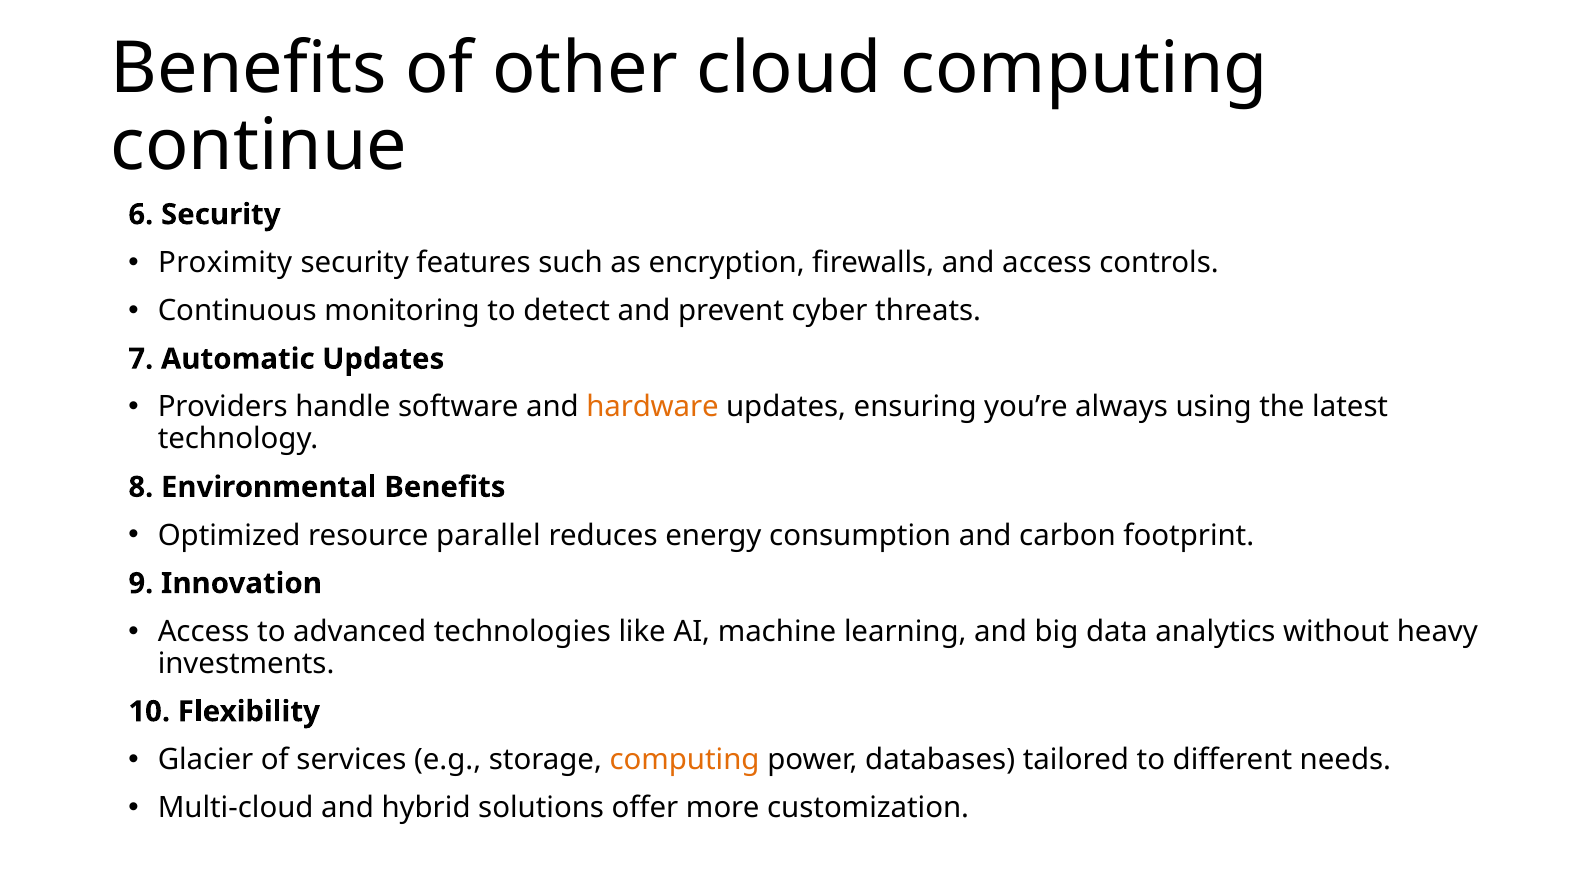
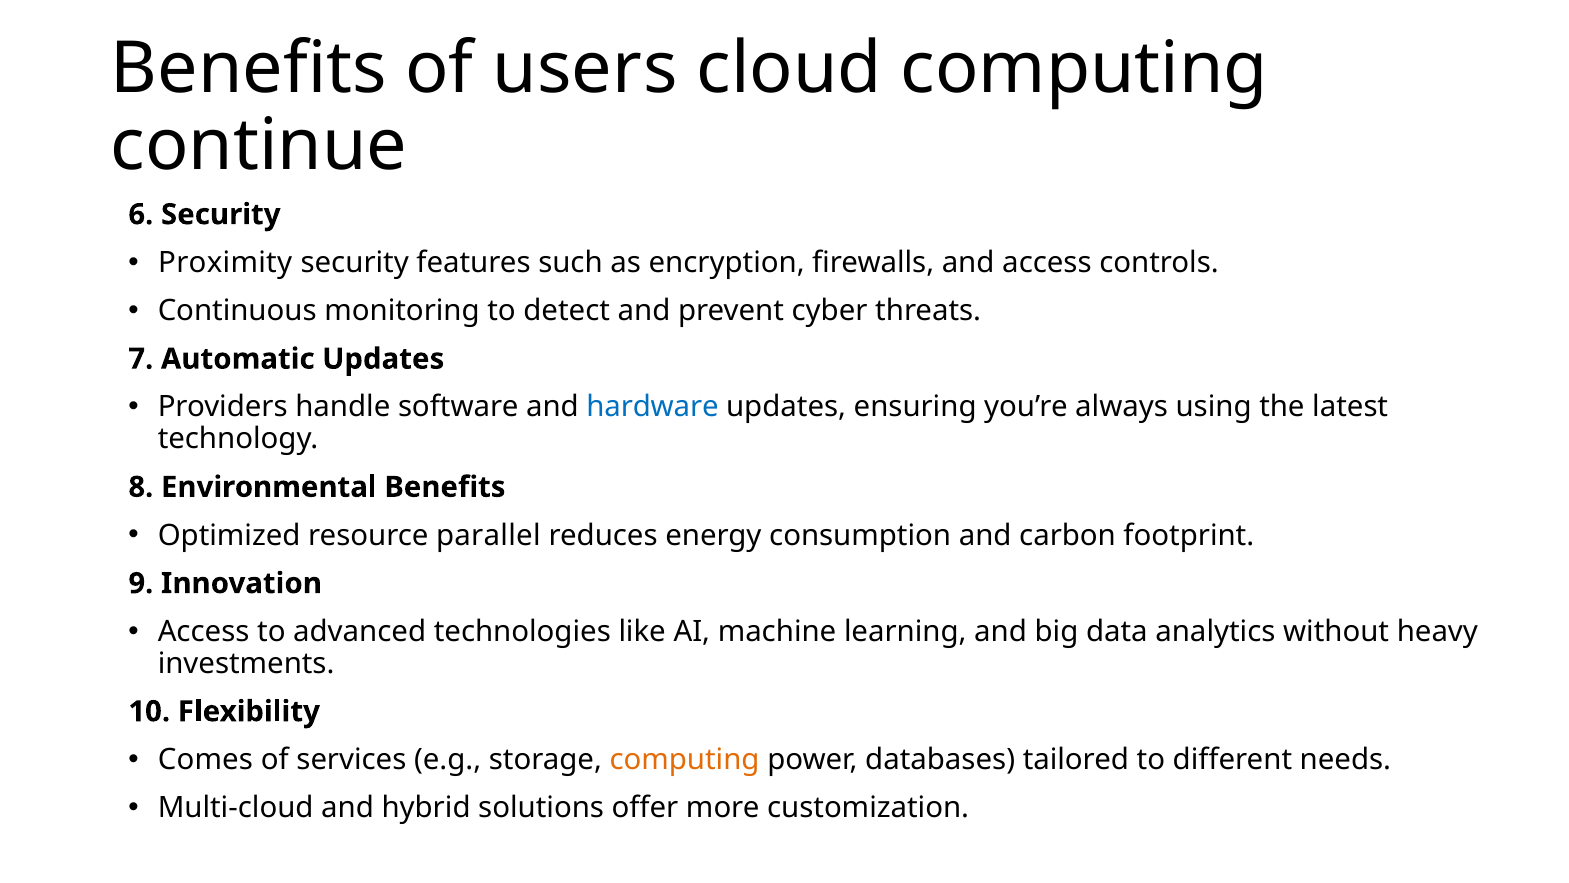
other: other -> users (585, 68)
hardware colour: orange -> blue (653, 407)
Glacier: Glacier -> Comes (205, 759)
